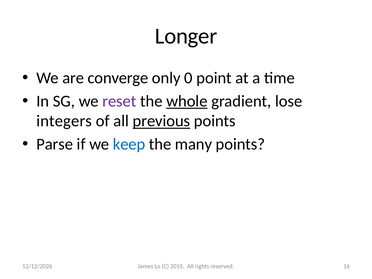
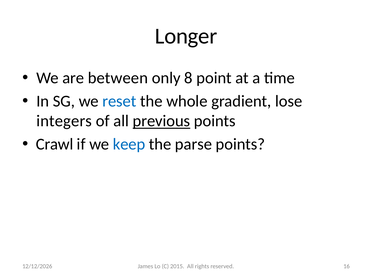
converge: converge -> between (118, 78)
0: 0 -> 8 (188, 78)
reset colour: purple -> blue (119, 101)
whole underline: present -> none (187, 101)
Parse: Parse -> Crawl (55, 144)
many: many -> parse (193, 144)
